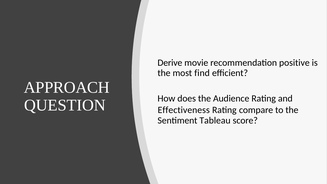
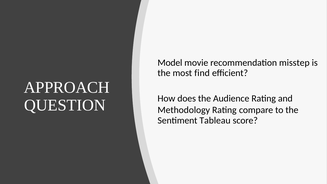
Derive: Derive -> Model (170, 63)
positive: positive -> misstep (294, 63)
Effectiveness: Effectiveness -> Methodology (184, 110)
